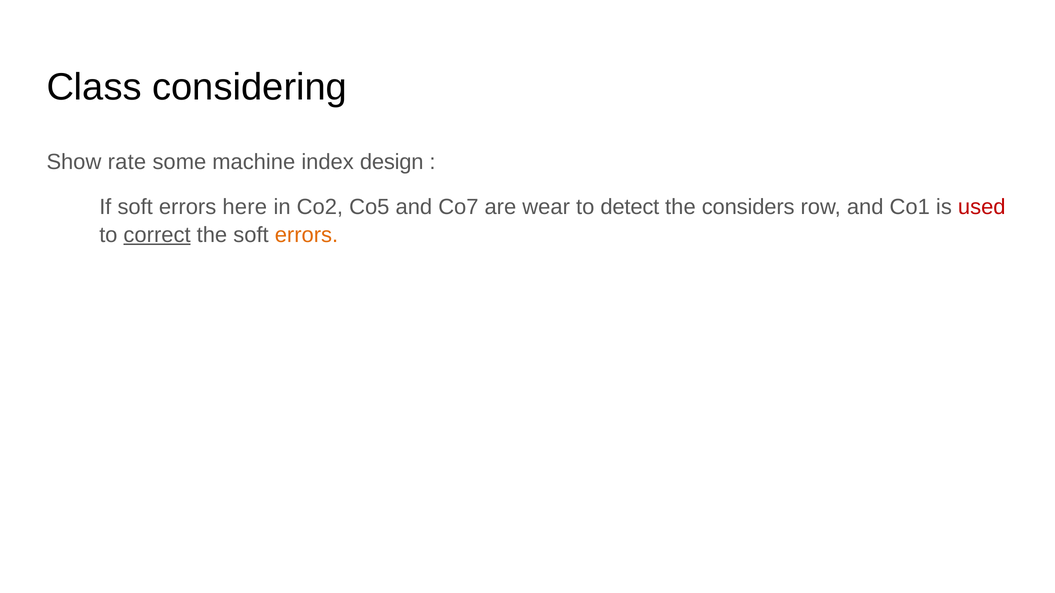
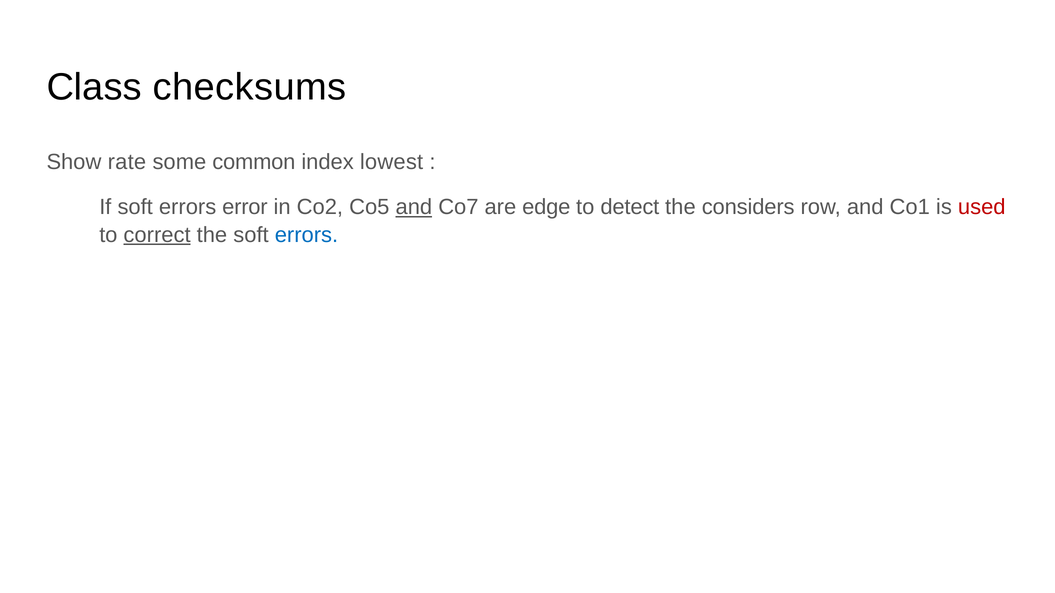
considering: considering -> checksums (249, 87)
machine: machine -> common (254, 162)
design: design -> lowest (392, 162)
here: here -> error (245, 207)
and underline: none -> present (414, 207)
wear: wear -> edge (546, 207)
errors colour: orange -> blue (306, 235)
